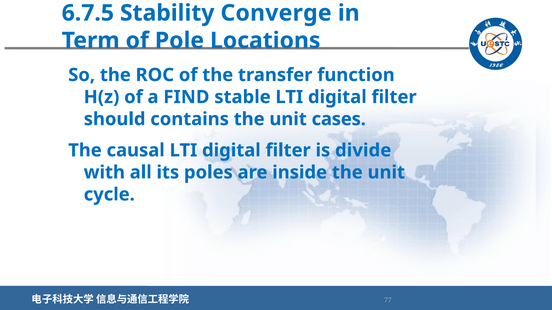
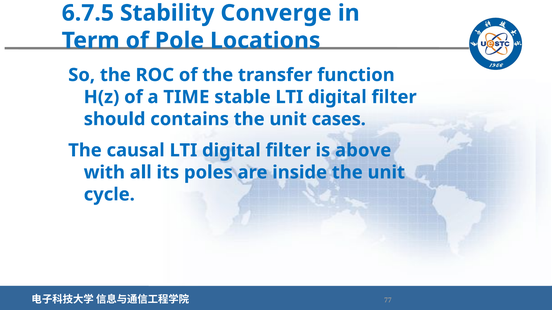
FIND: FIND -> TIME (186, 97)
divide: divide -> above (363, 151)
